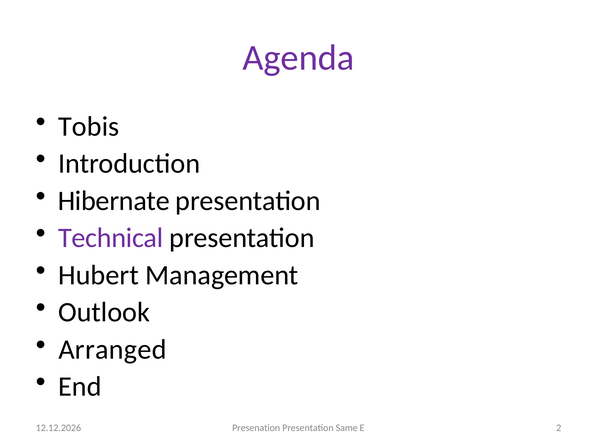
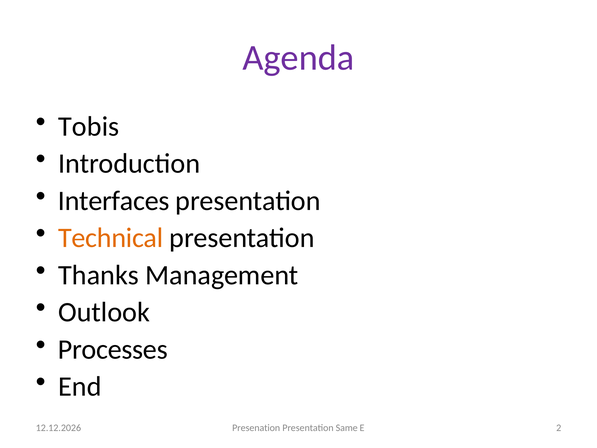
Hibernate: Hibernate -> Interfaces (114, 201)
Technical colour: purple -> orange (111, 238)
Hubert: Hubert -> Thanks (99, 275)
Arranged: Arranged -> Processes (113, 349)
